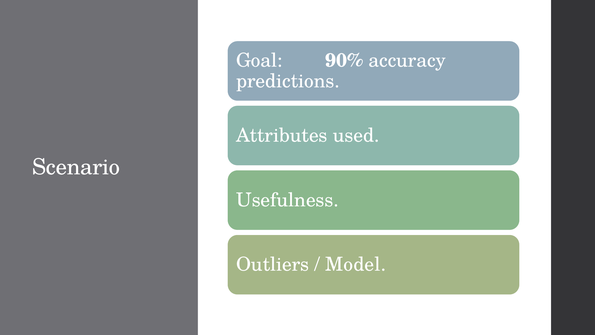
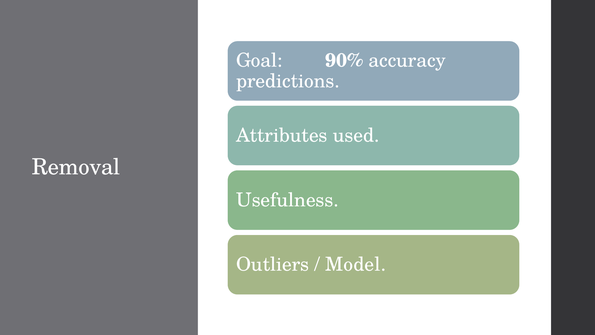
Scenario: Scenario -> Removal (76, 167)
